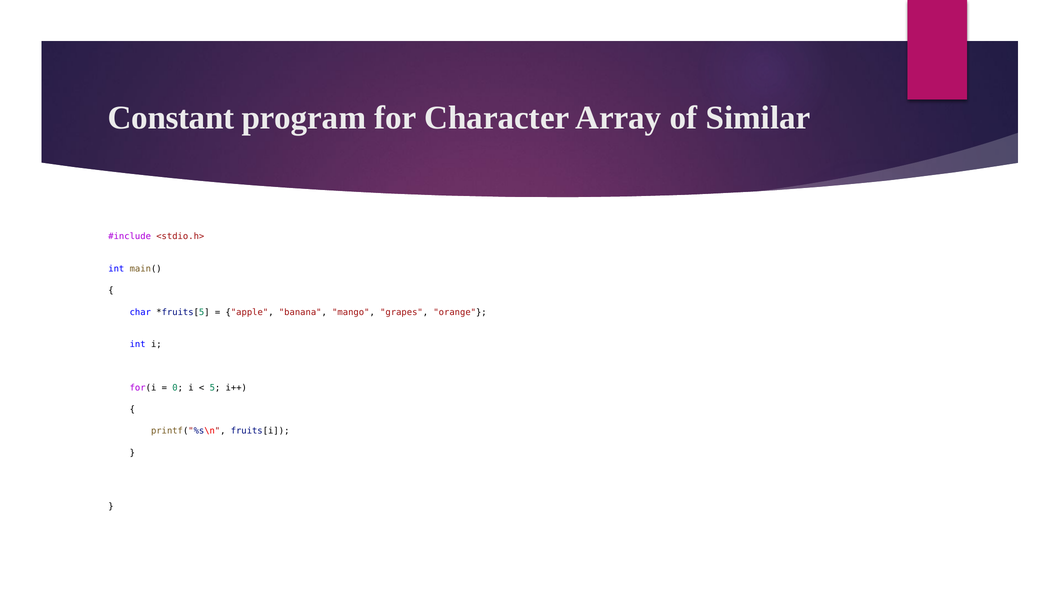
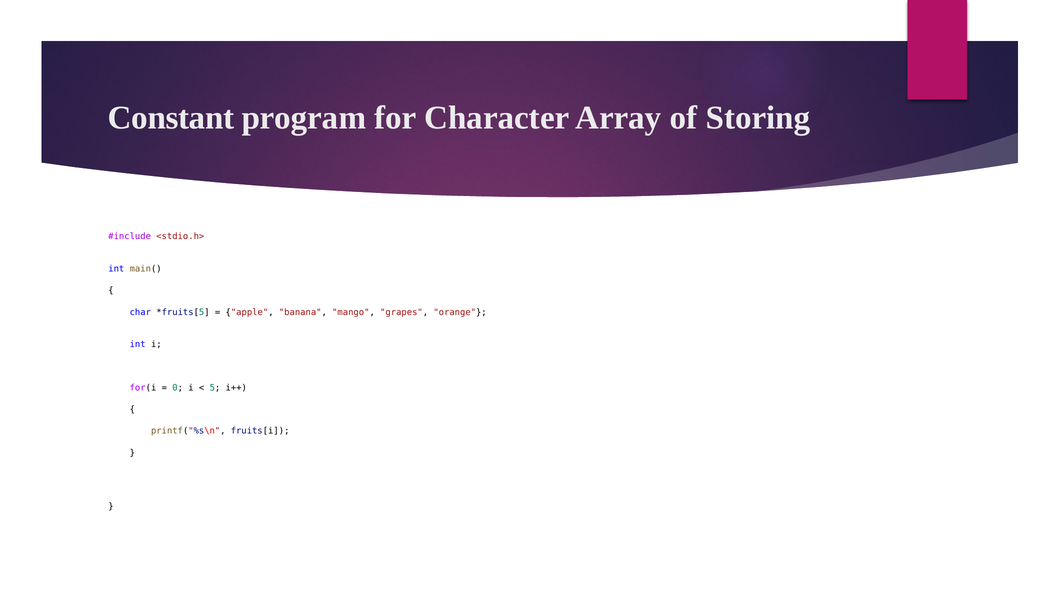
Similar: Similar -> Storing (758, 118)
